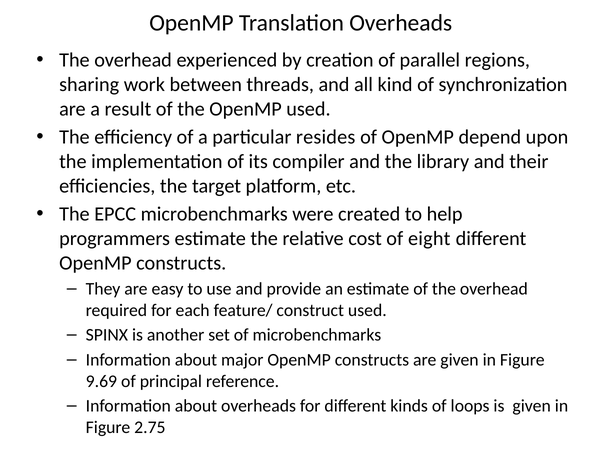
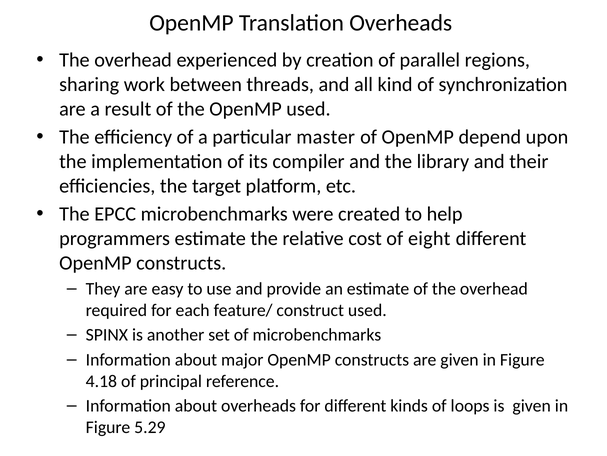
resides: resides -> master (326, 137)
9.69: 9.69 -> 4.18 (101, 381)
2.75: 2.75 -> 5.29 (150, 427)
